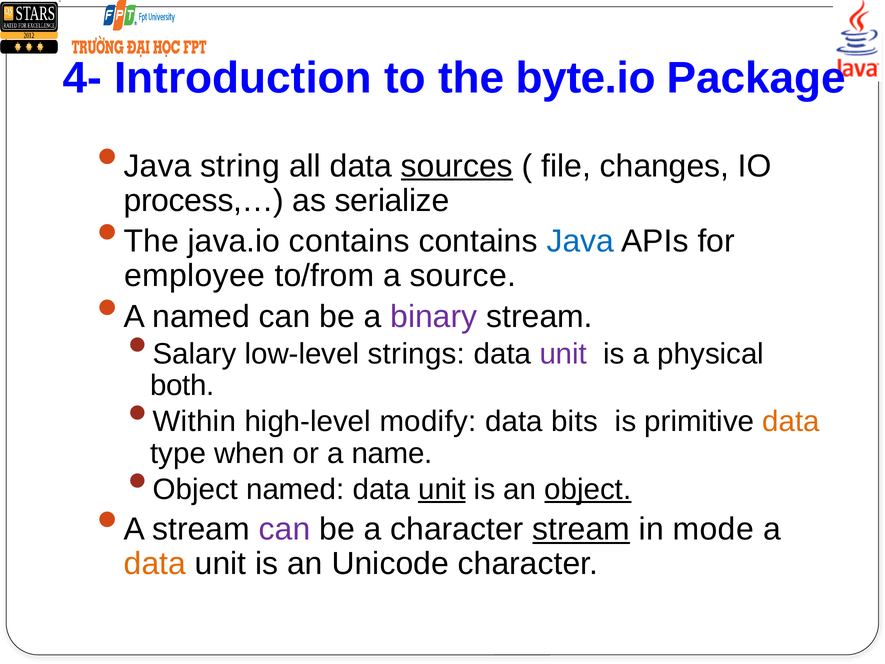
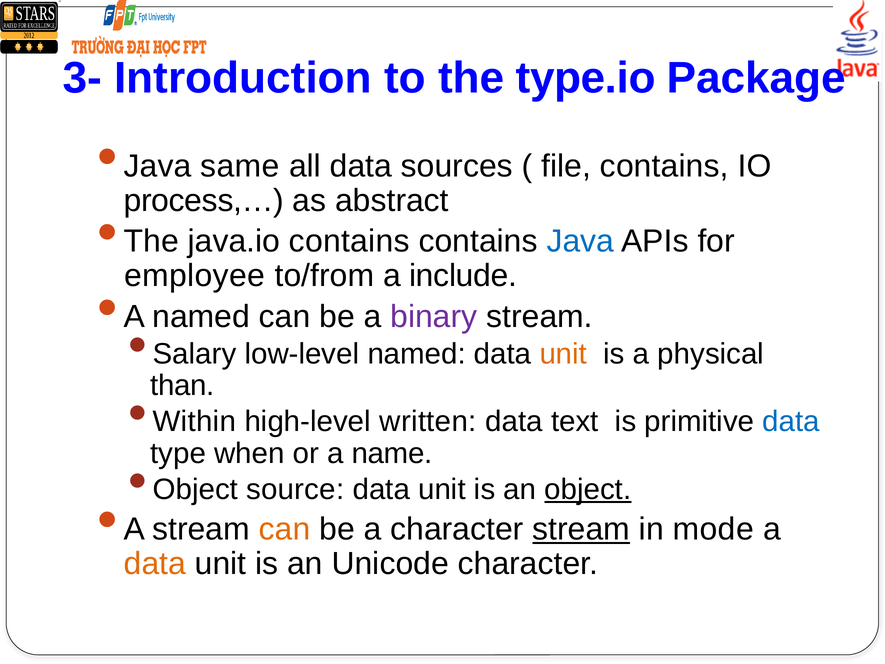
4-: 4- -> 3- (82, 78)
byte.io: byte.io -> type.io (586, 78)
string: string -> same (240, 166)
sources underline: present -> none (457, 166)
file changes: changes -> contains (664, 166)
serialize: serialize -> abstract (392, 200)
source: source -> include (463, 276)
low-level strings: strings -> named (417, 354)
unit colour: purple -> orange (563, 354)
both: both -> than (182, 385)
modify: modify -> written (428, 421)
bits: bits -> text (575, 421)
data colour: orange -> blue (791, 421)
Object named: named -> source (295, 489)
unit underline: present -> none (442, 489)
can colour: purple -> orange (285, 529)
